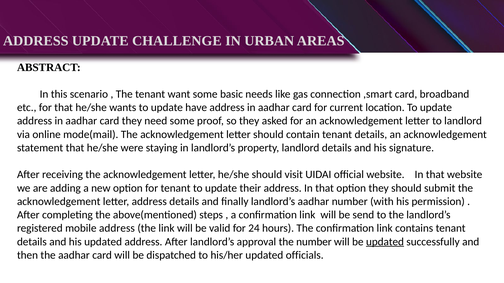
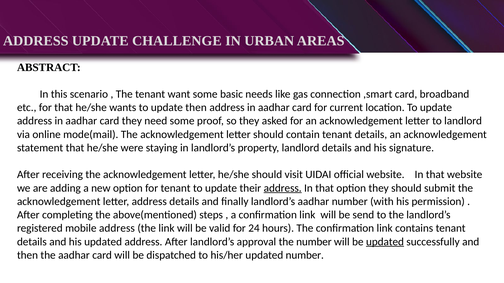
update have: have -> then (196, 108)
address underline: none -> present (283, 188)
updated officials: officials -> number (305, 256)
